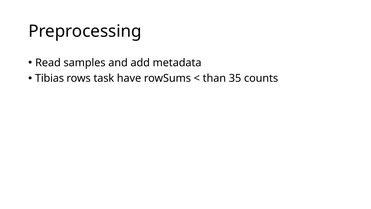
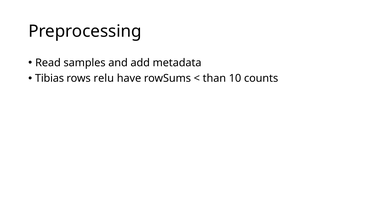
task: task -> relu (104, 78)
35: 35 -> 10 (235, 78)
